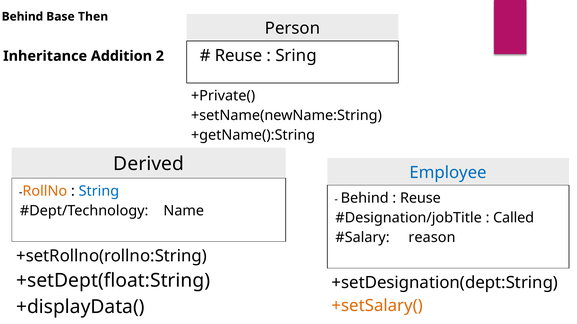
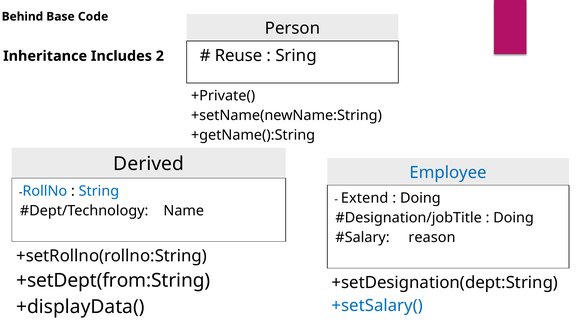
Then: Then -> Code (93, 17)
Addition: Addition -> Includes (121, 56)
RollNo colour: orange -> blue (45, 191)
Behind: Behind -> Extend (365, 198)
Reuse: Reuse -> Doing (420, 198)
Called: Called -> Doing (514, 218)
+setDept(float:String: +setDept(float:String -> +setDept(from:String (113, 281)
+setSalary( colour: orange -> blue (377, 306)
